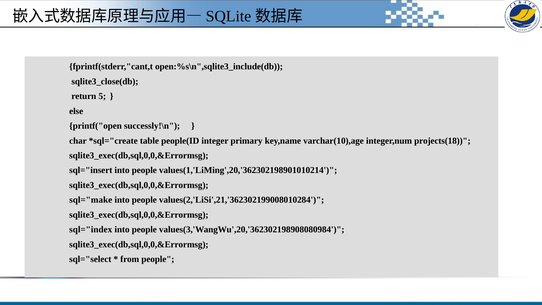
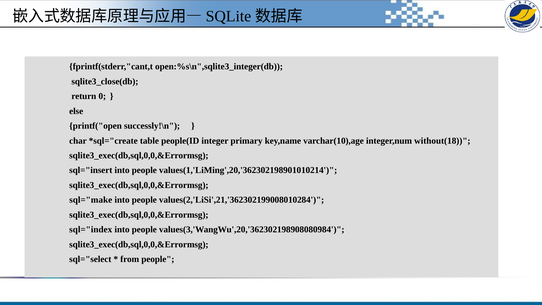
open:%s\n",sqlite3_include(db: open:%s\n",sqlite3_include(db -> open:%s\n",sqlite3_integer(db (219, 67)
5: 5 -> 0 (102, 96)
projects(18: projects(18 -> without(18 (442, 141)
